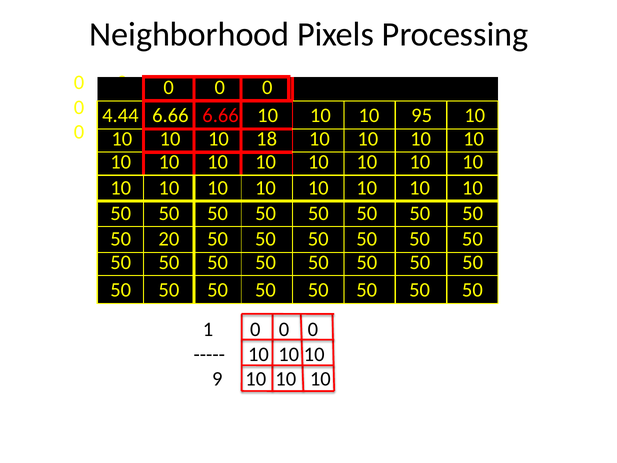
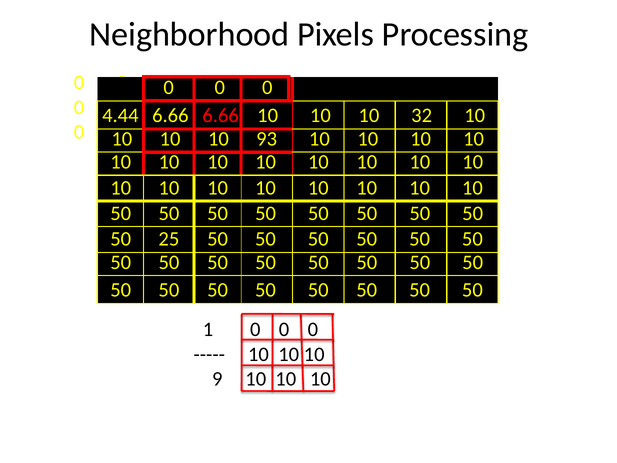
95: 95 -> 32 (422, 116)
18: 18 -> 93 (267, 139)
20: 20 -> 25 (169, 239)
